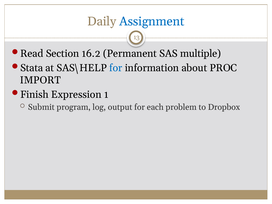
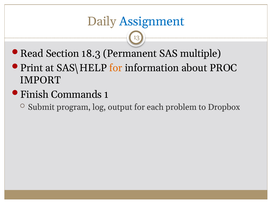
16.2: 16.2 -> 18.3 (91, 54)
Stata: Stata -> Print (32, 68)
for colour: blue -> orange (116, 68)
Expression: Expression -> Commands (76, 94)
